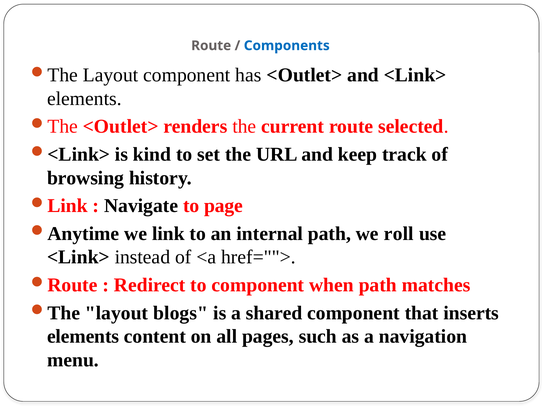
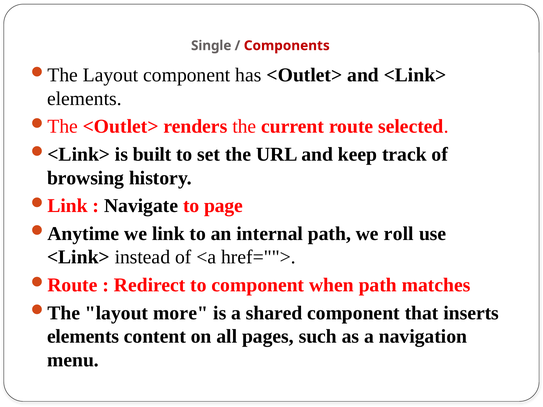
Route: Route -> Single (211, 46)
Components colour: blue -> red (287, 46)
kind: kind -> built (152, 155)
blogs: blogs -> more (181, 313)
